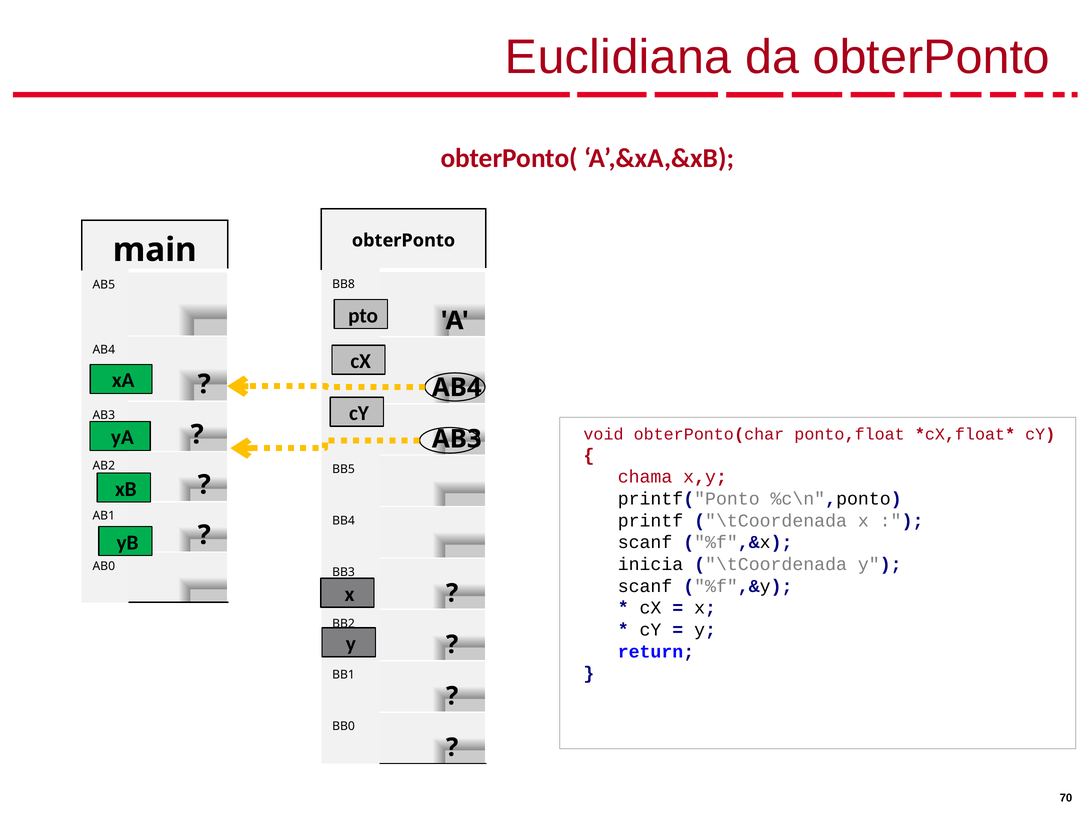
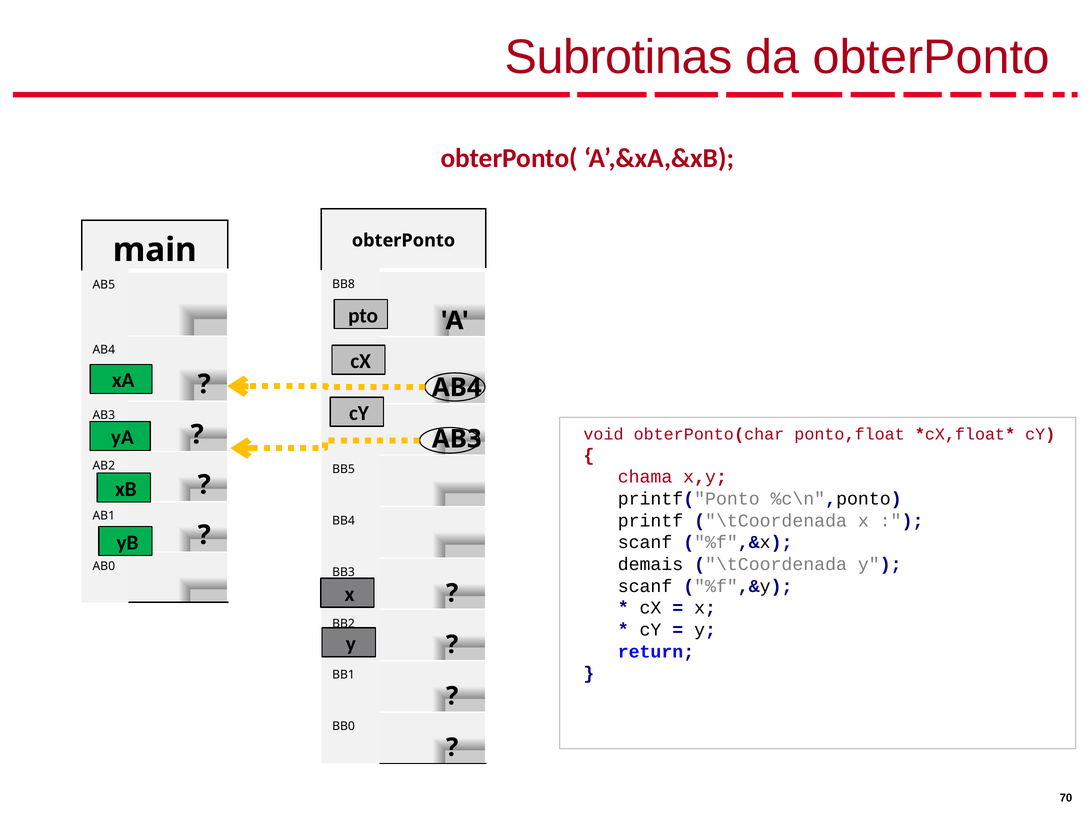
Euclidiana: Euclidiana -> Subrotinas (619, 57)
inicia: inicia -> demais (650, 564)
